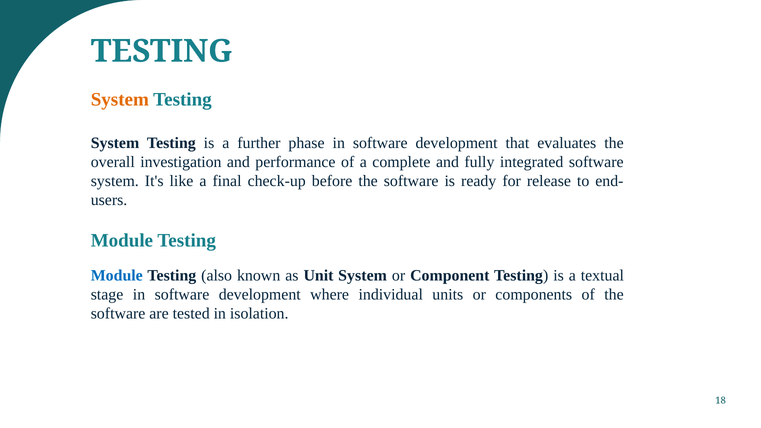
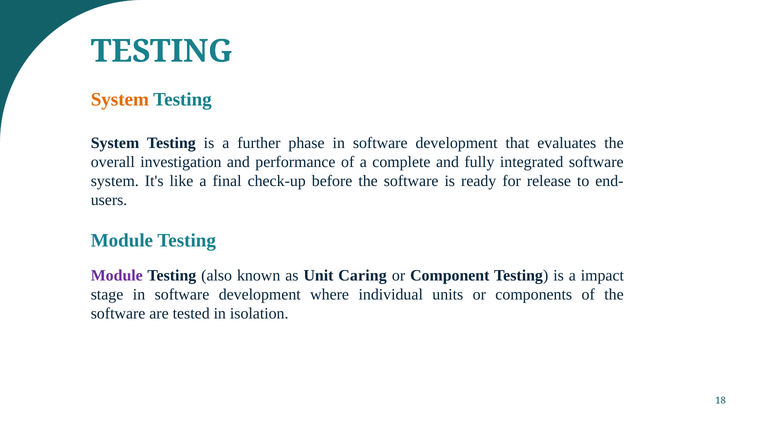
Module colour: blue -> purple (117, 276)
Unit System: System -> Caring (363, 276)
textual: textual -> impact (602, 276)
